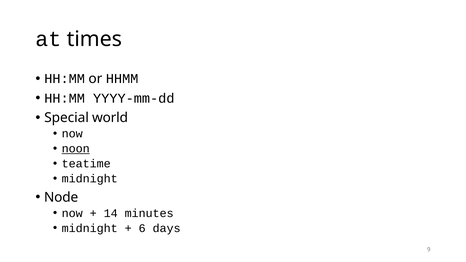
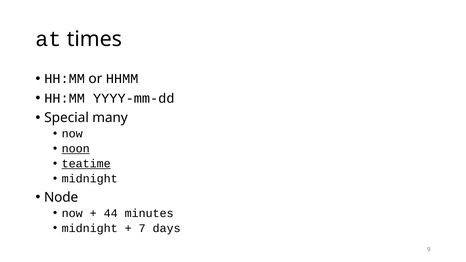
world: world -> many (110, 118)
teatime underline: none -> present (86, 164)
14: 14 -> 44 (111, 213)
6: 6 -> 7 (142, 228)
